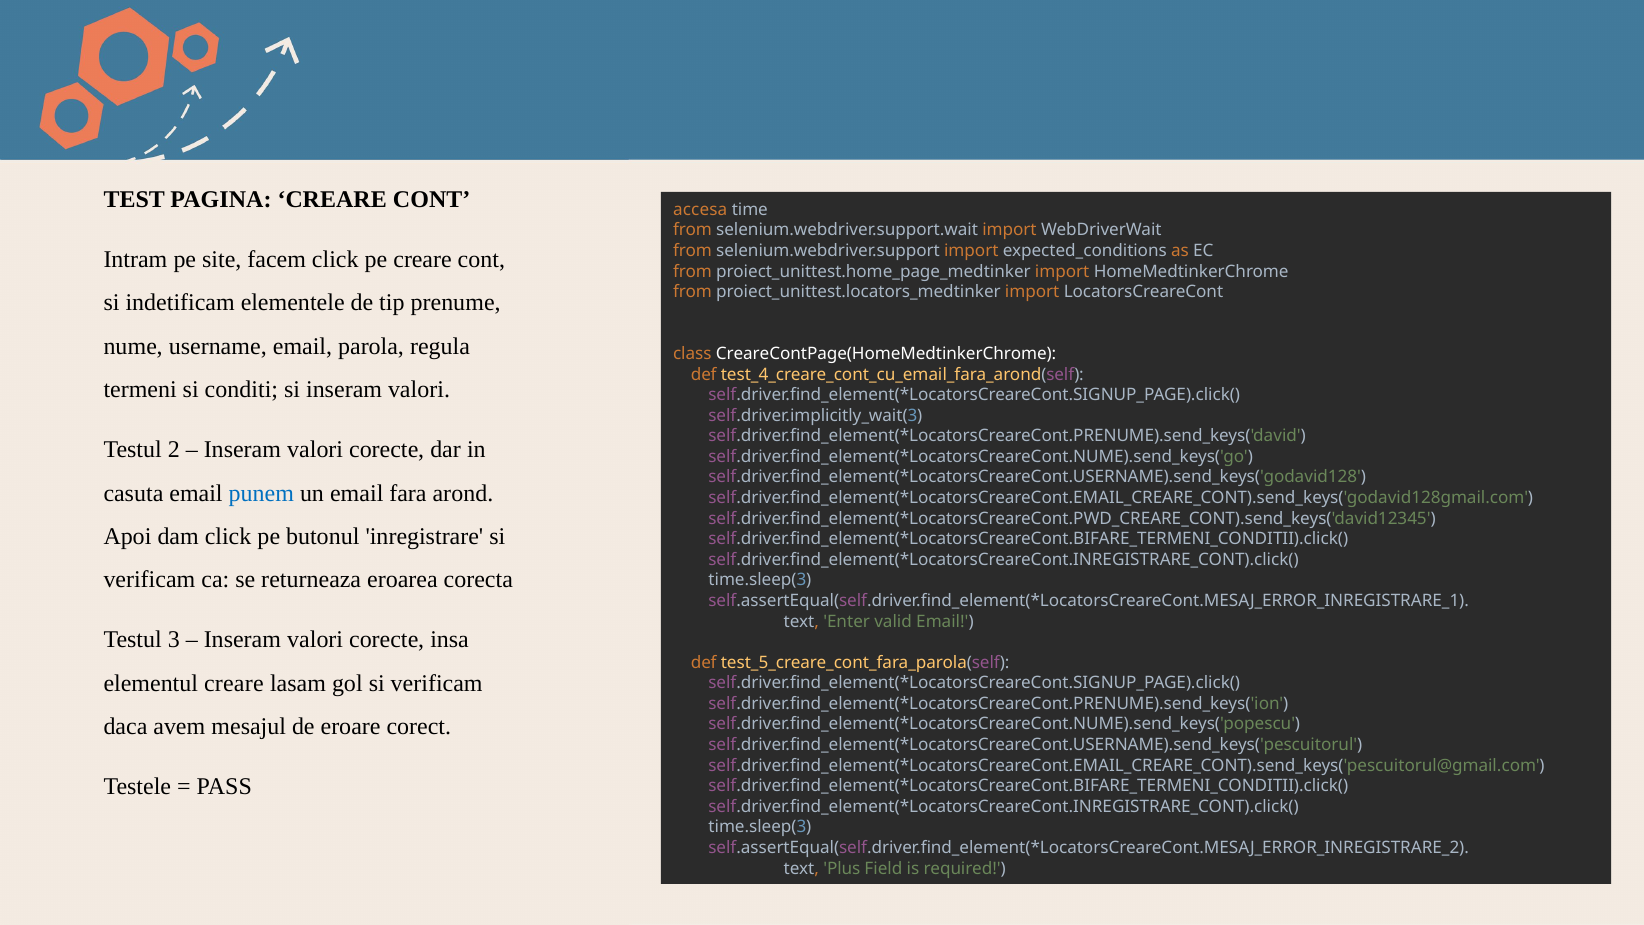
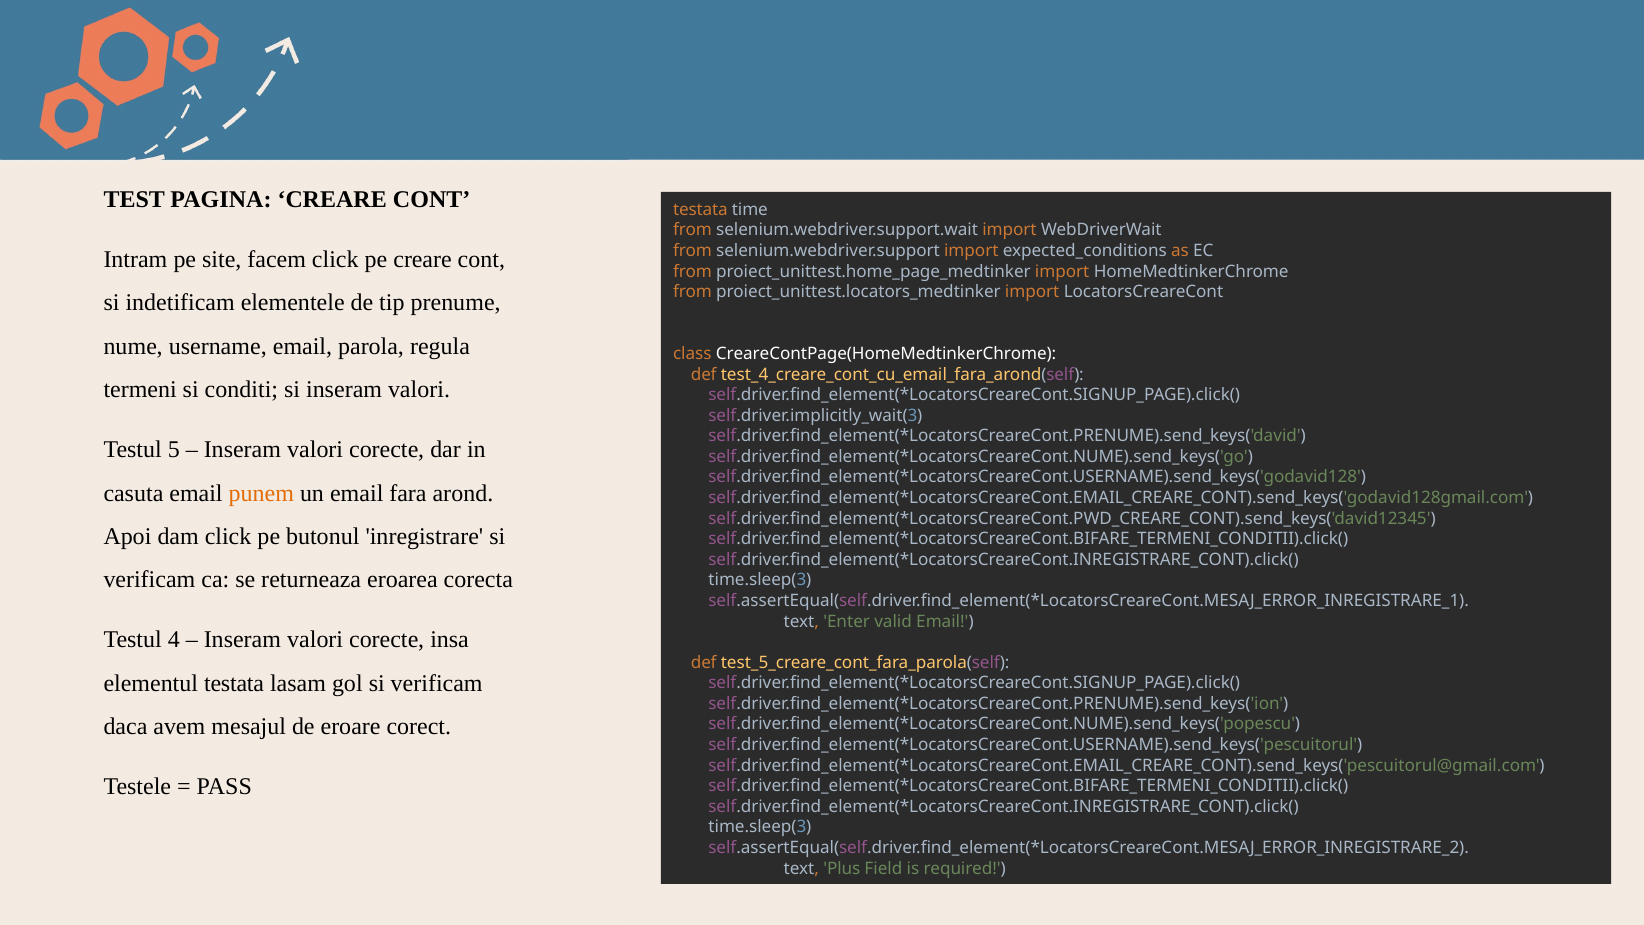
accesa: accesa -> testata (700, 210)
2: 2 -> 5 (174, 450)
punem colour: blue -> orange (261, 493)
3: 3 -> 4 (174, 640)
elementul creare: creare -> testata (234, 683)
